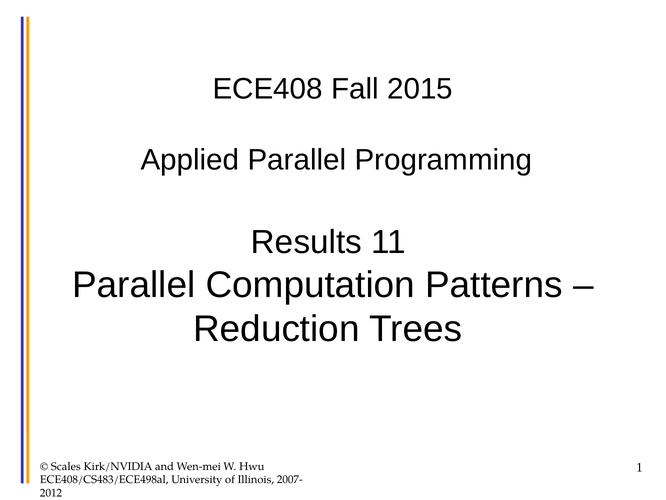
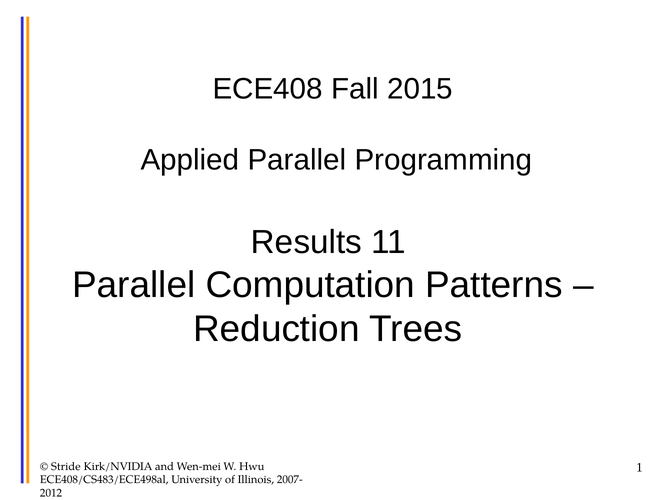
Scales: Scales -> Stride (66, 466)
